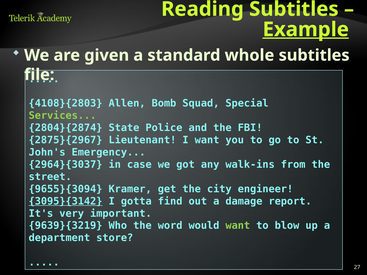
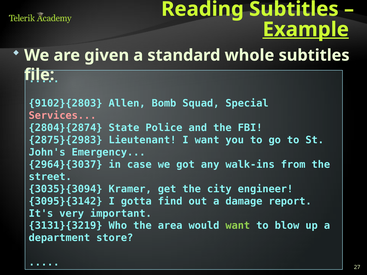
4108}{2803: 4108}{2803 -> 9102}{2803 (66, 103)
Services colour: light green -> pink (62, 116)
2875}{2967: 2875}{2967 -> 2875}{2983 (66, 140)
9655}{3094: 9655}{3094 -> 3035}{3094 (66, 189)
3095}{3142 underline: present -> none (66, 201)
9639}{3219: 9639}{3219 -> 3131}{3219 (66, 226)
word: word -> area (170, 226)
